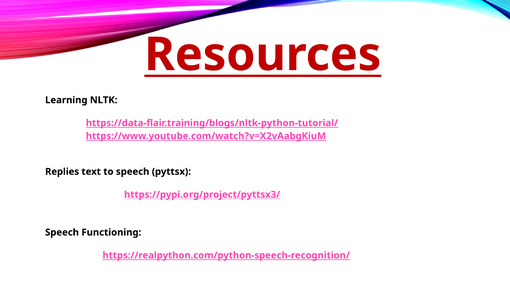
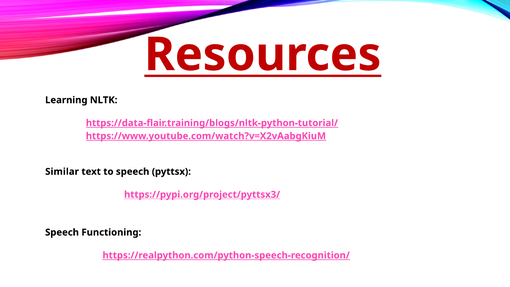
Replies: Replies -> Similar (62, 172)
